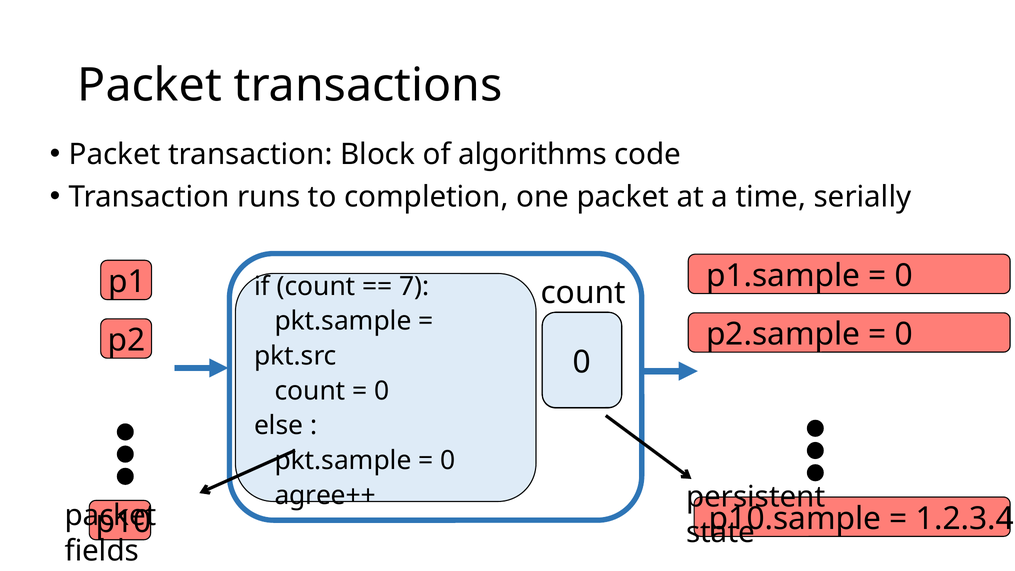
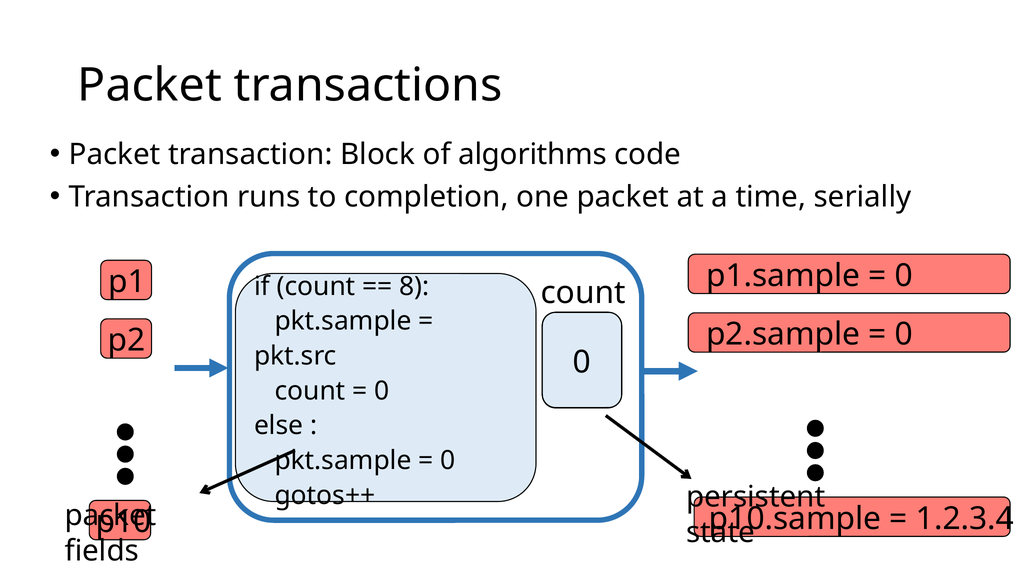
7: 7 -> 8 (414, 286)
agree++: agree++ -> gotos++ (325, 495)
